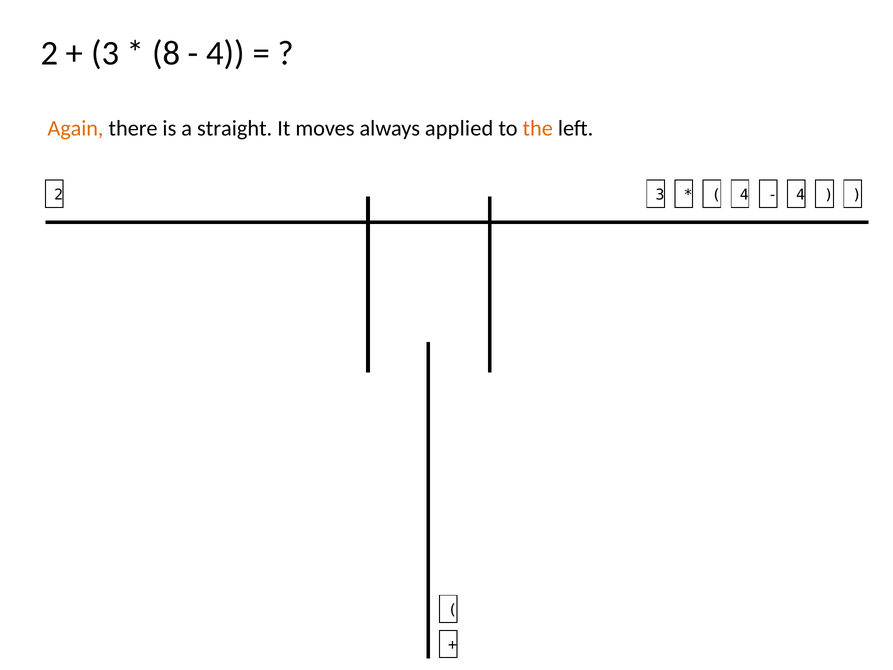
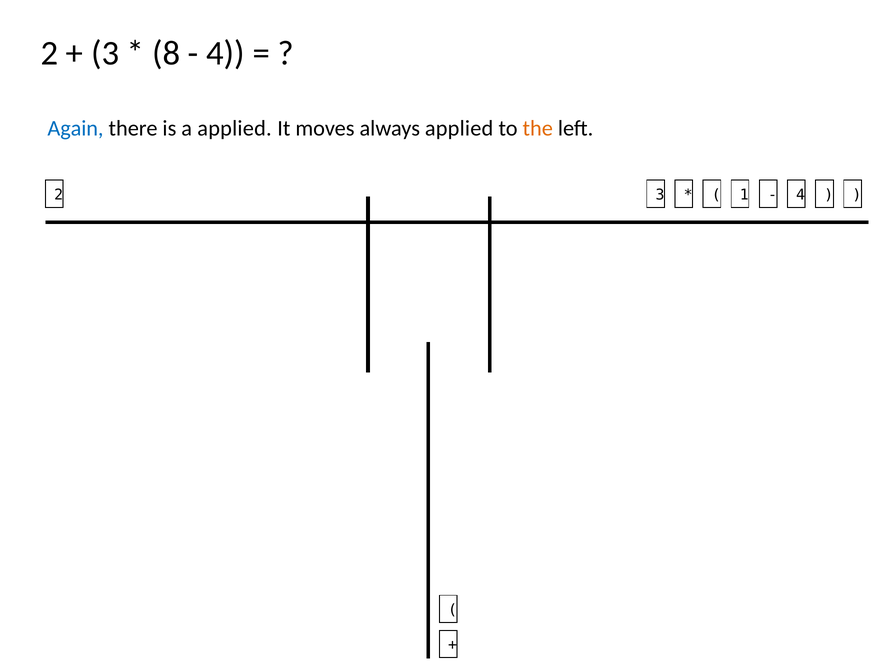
Again colour: orange -> blue (76, 128)
a straight: straight -> applied (235, 128)
4: 4 -> 1 (744, 195)
